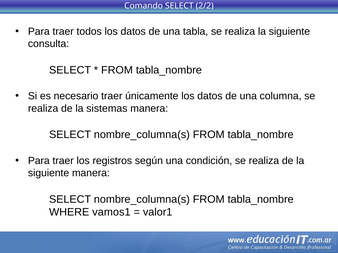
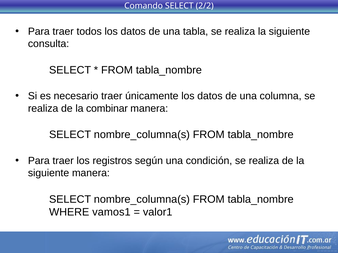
sistemas: sistemas -> combinar (107, 109)
